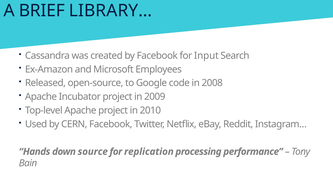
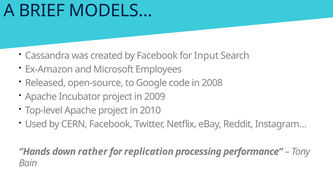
LIBRARY…: LIBRARY… -> MODELS… (111, 11)
source: source -> rather (93, 152)
